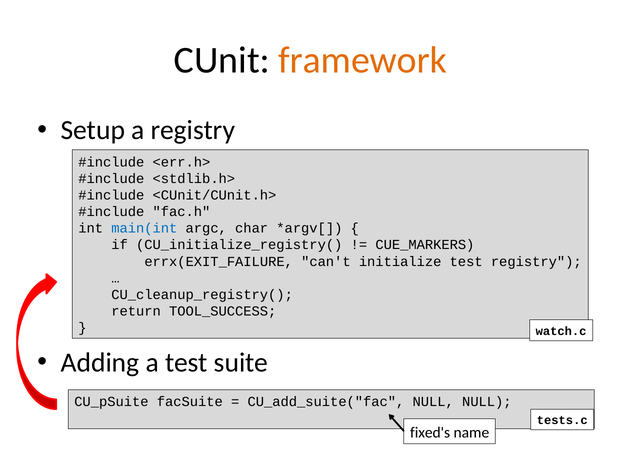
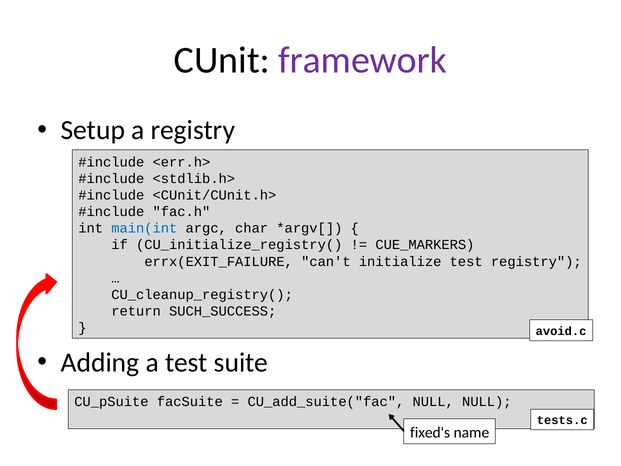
framework colour: orange -> purple (363, 60)
TOOL_SUCCESS: TOOL_SUCCESS -> SUCH_SUCCESS (223, 311)
watch.c: watch.c -> avoid.c (561, 331)
